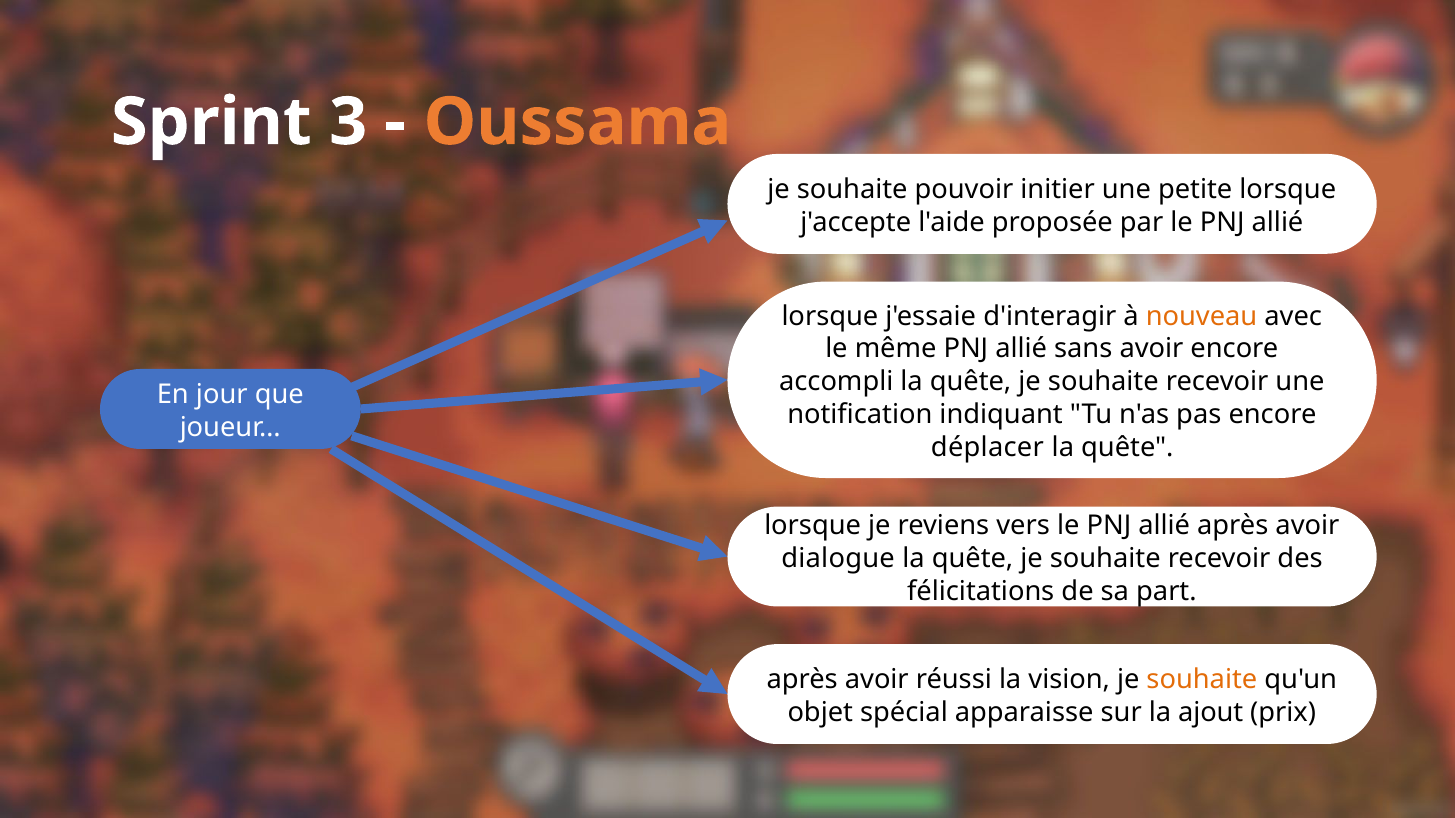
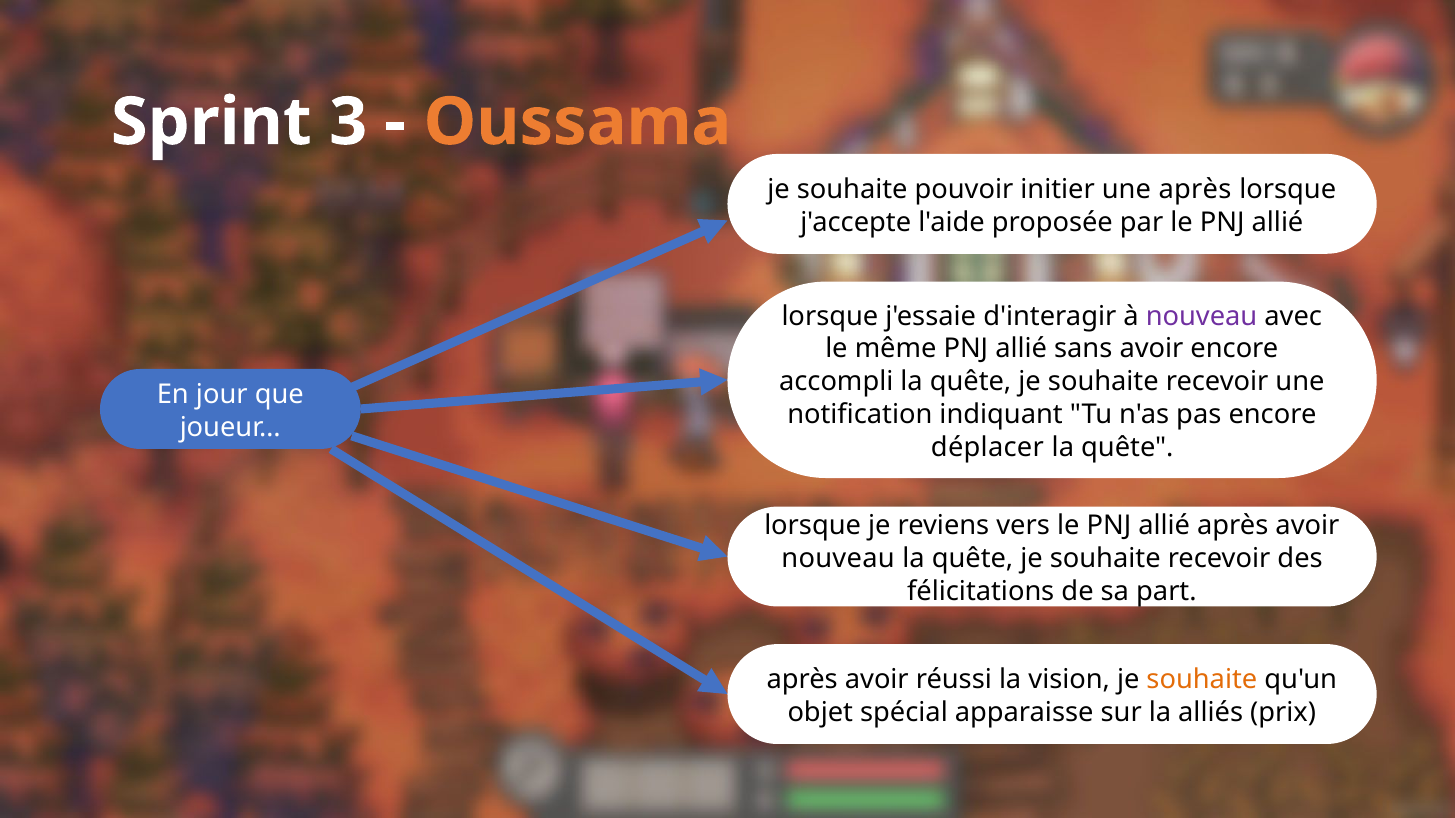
une petite: petite -> après (1195, 189)
nouveau colour: orange -> purple (1202, 316)
dialogue: dialogue -> nouveau (838, 559)
ajout: ajout -> alliés (1211, 713)
